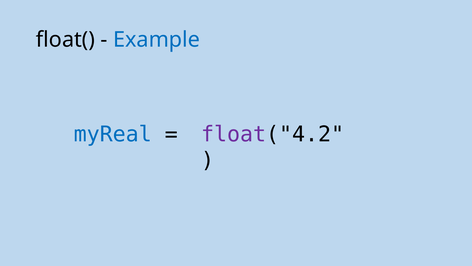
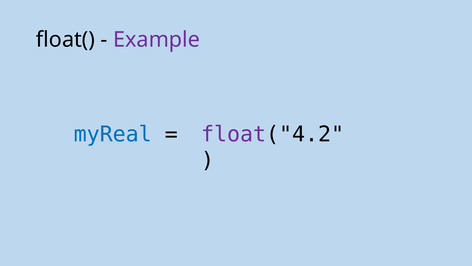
Example colour: blue -> purple (157, 40)
